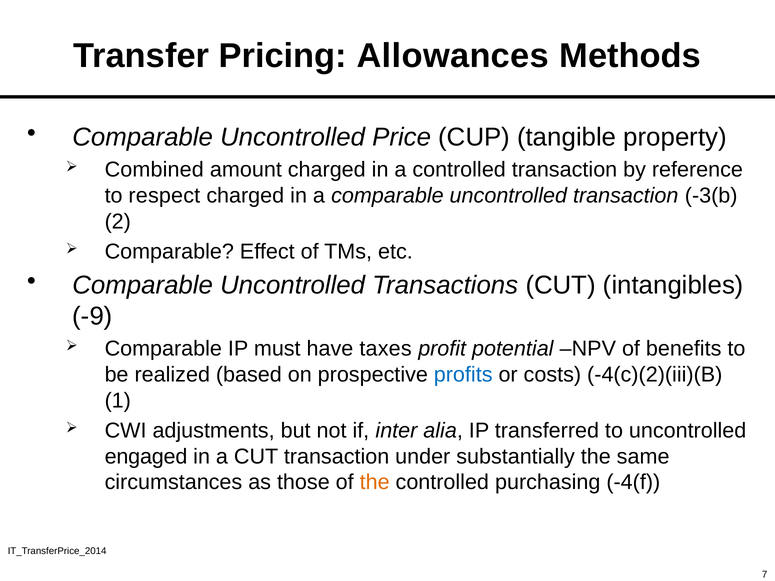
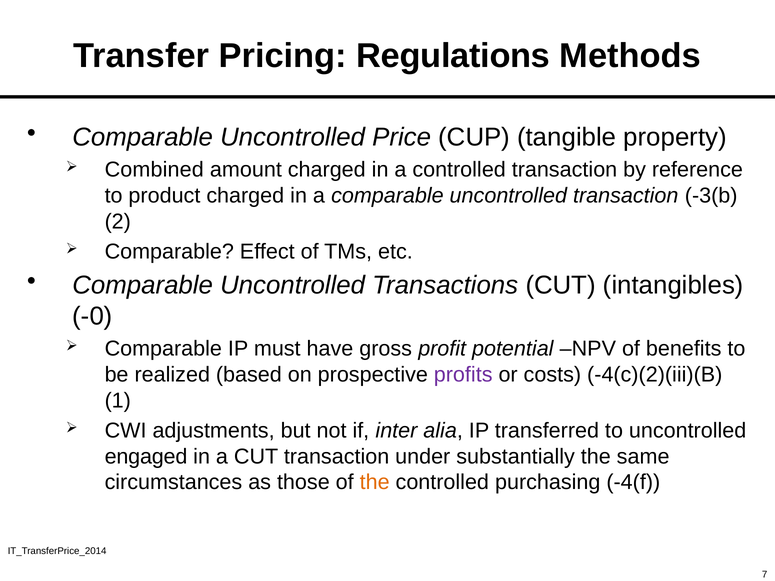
Allowances: Allowances -> Regulations (453, 56)
respect: respect -> product (164, 196)
-9: -9 -> -0 (92, 317)
taxes: taxes -> gross (386, 349)
profits colour: blue -> purple (463, 375)
